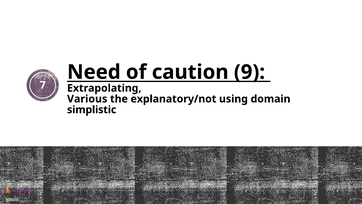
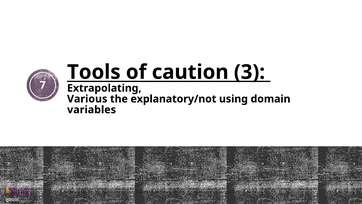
Need: Need -> Tools (94, 72)
9: 9 -> 3 (249, 72)
simplistic: simplistic -> variables (92, 110)
